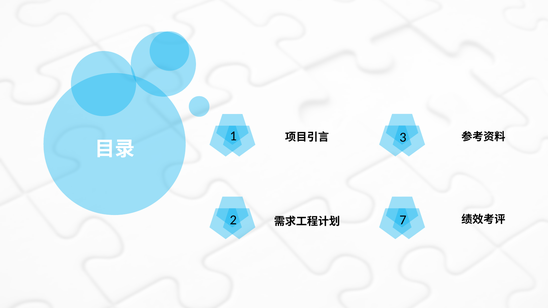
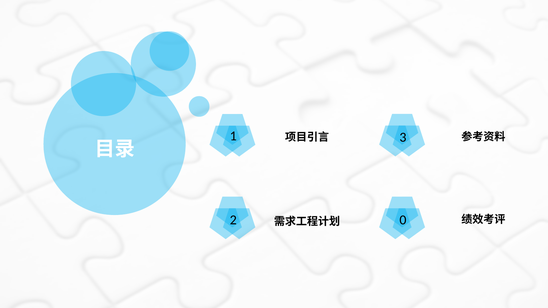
7: 7 -> 0 (403, 220)
